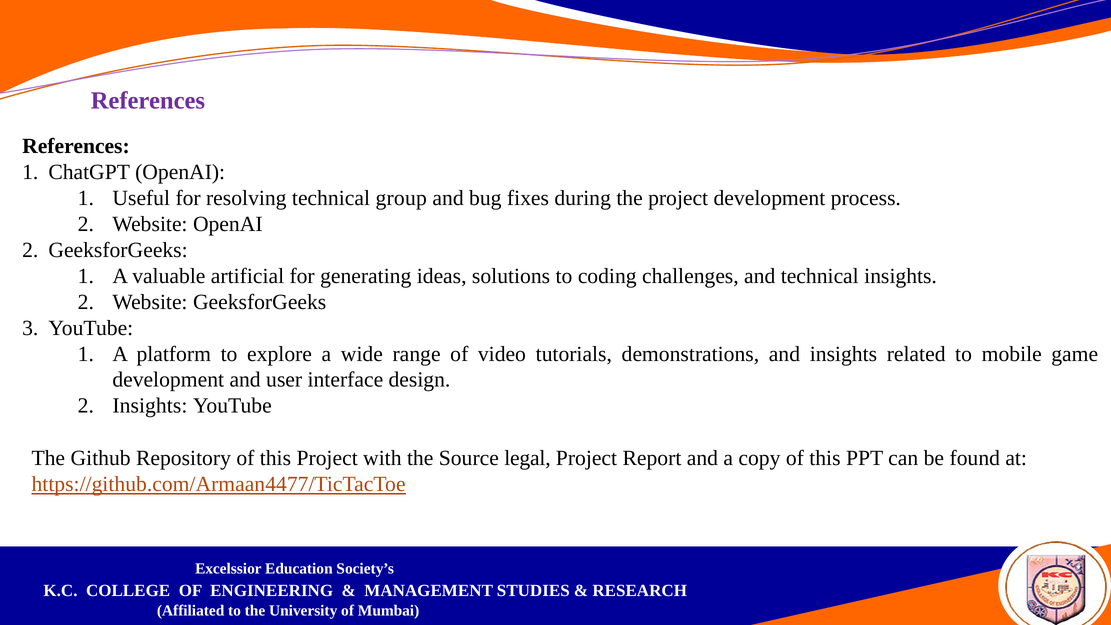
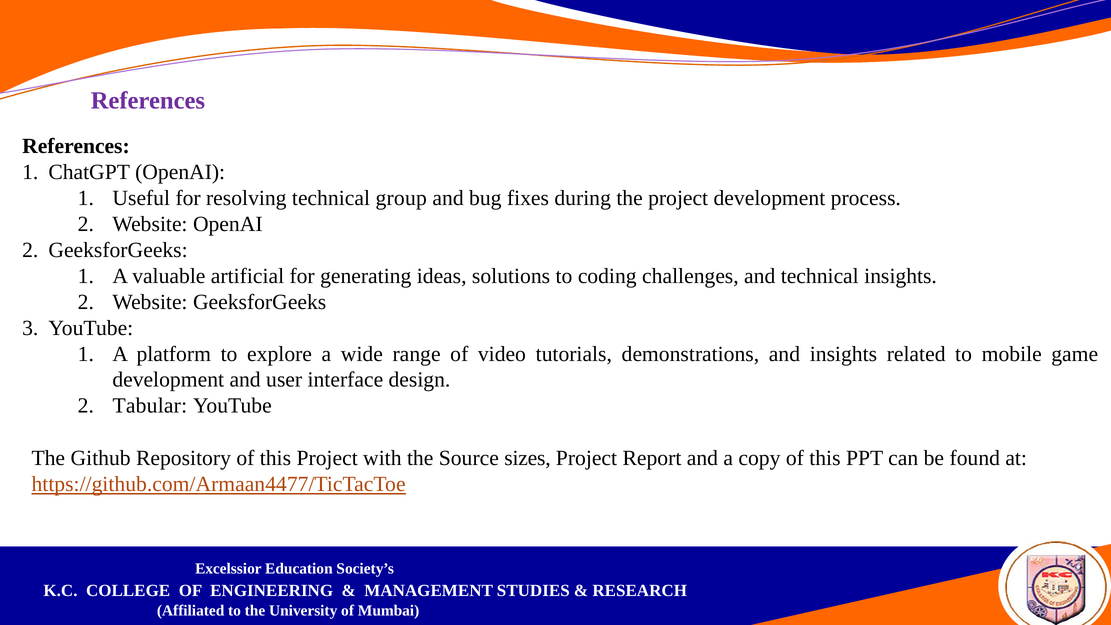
Insights: Insights -> Tabular (150, 406)
legal: legal -> sizes (527, 458)
